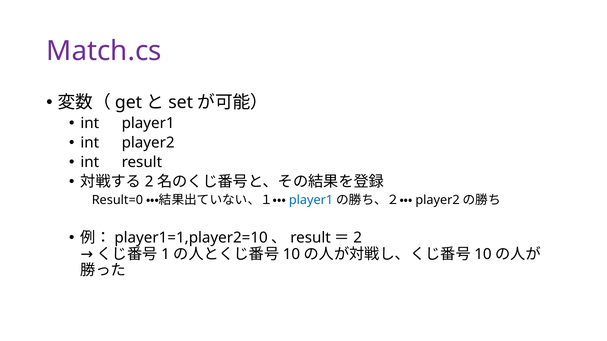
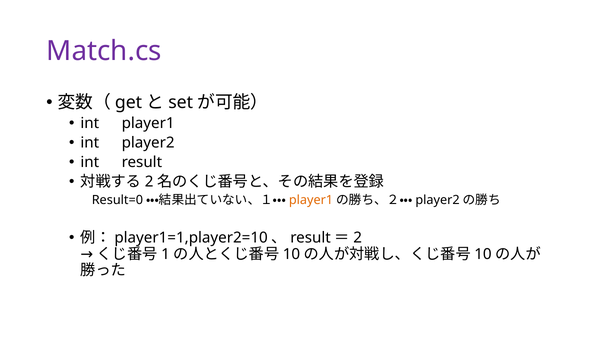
player1 colour: blue -> orange (311, 200)
